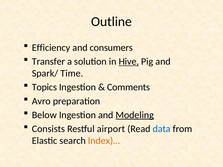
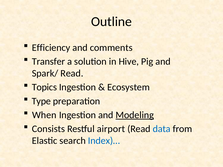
consumers: consumers -> comments (111, 48)
Hive underline: present -> none (129, 62)
Spark/ Time: Time -> Read (72, 73)
Comments: Comments -> Ecosystem (129, 87)
Avro: Avro -> Type (41, 101)
Below: Below -> When (44, 115)
Index)… colour: orange -> blue (104, 141)
